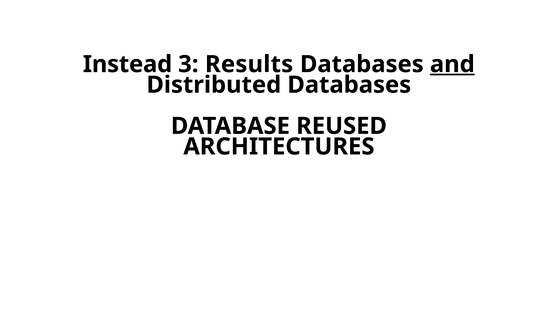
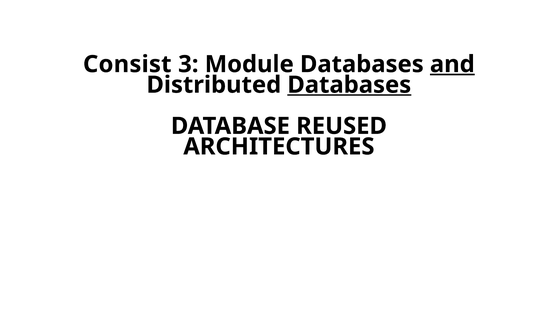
Instead: Instead -> Consist (127, 64)
Results: Results -> Module (249, 64)
Databases underline: none -> present (349, 85)
